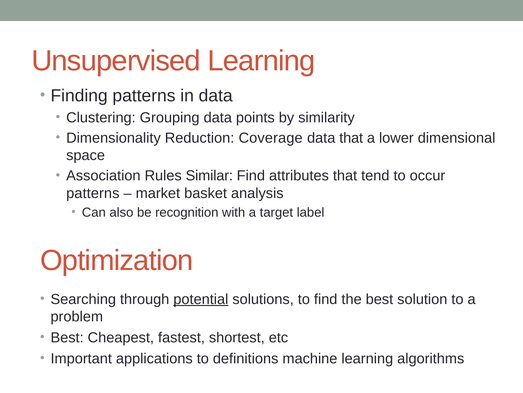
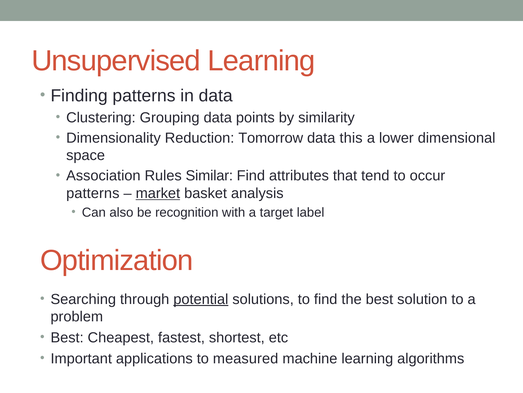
Coverage: Coverage -> Tomorrow (271, 138)
data that: that -> this (351, 138)
market underline: none -> present (158, 193)
definitions: definitions -> measured (246, 358)
